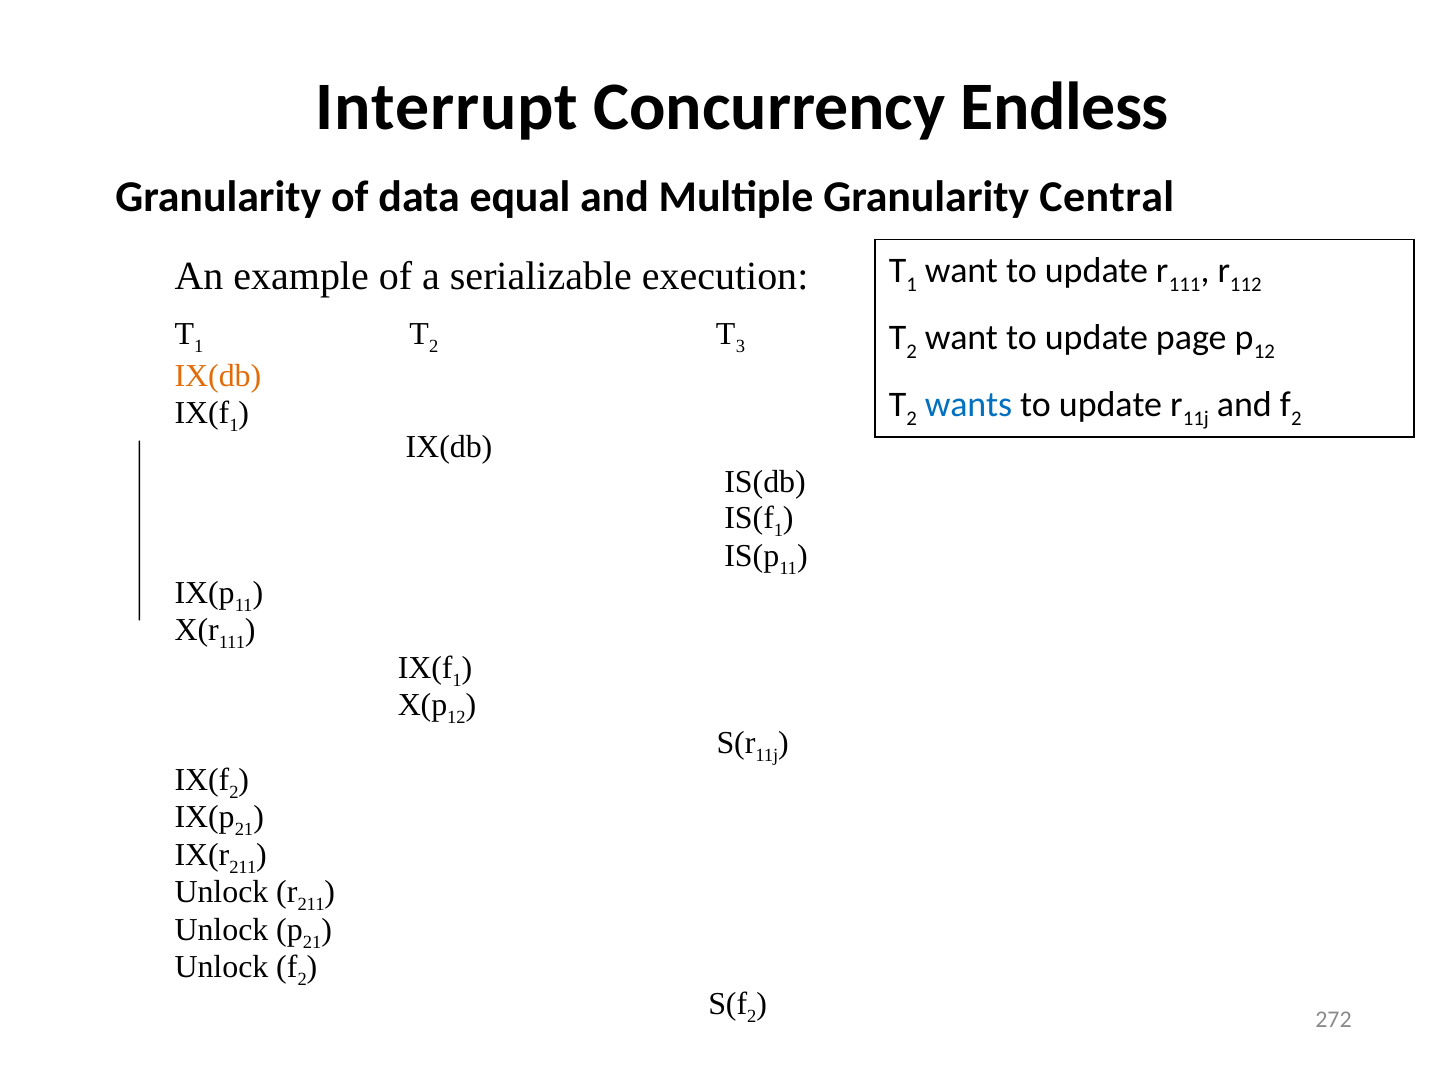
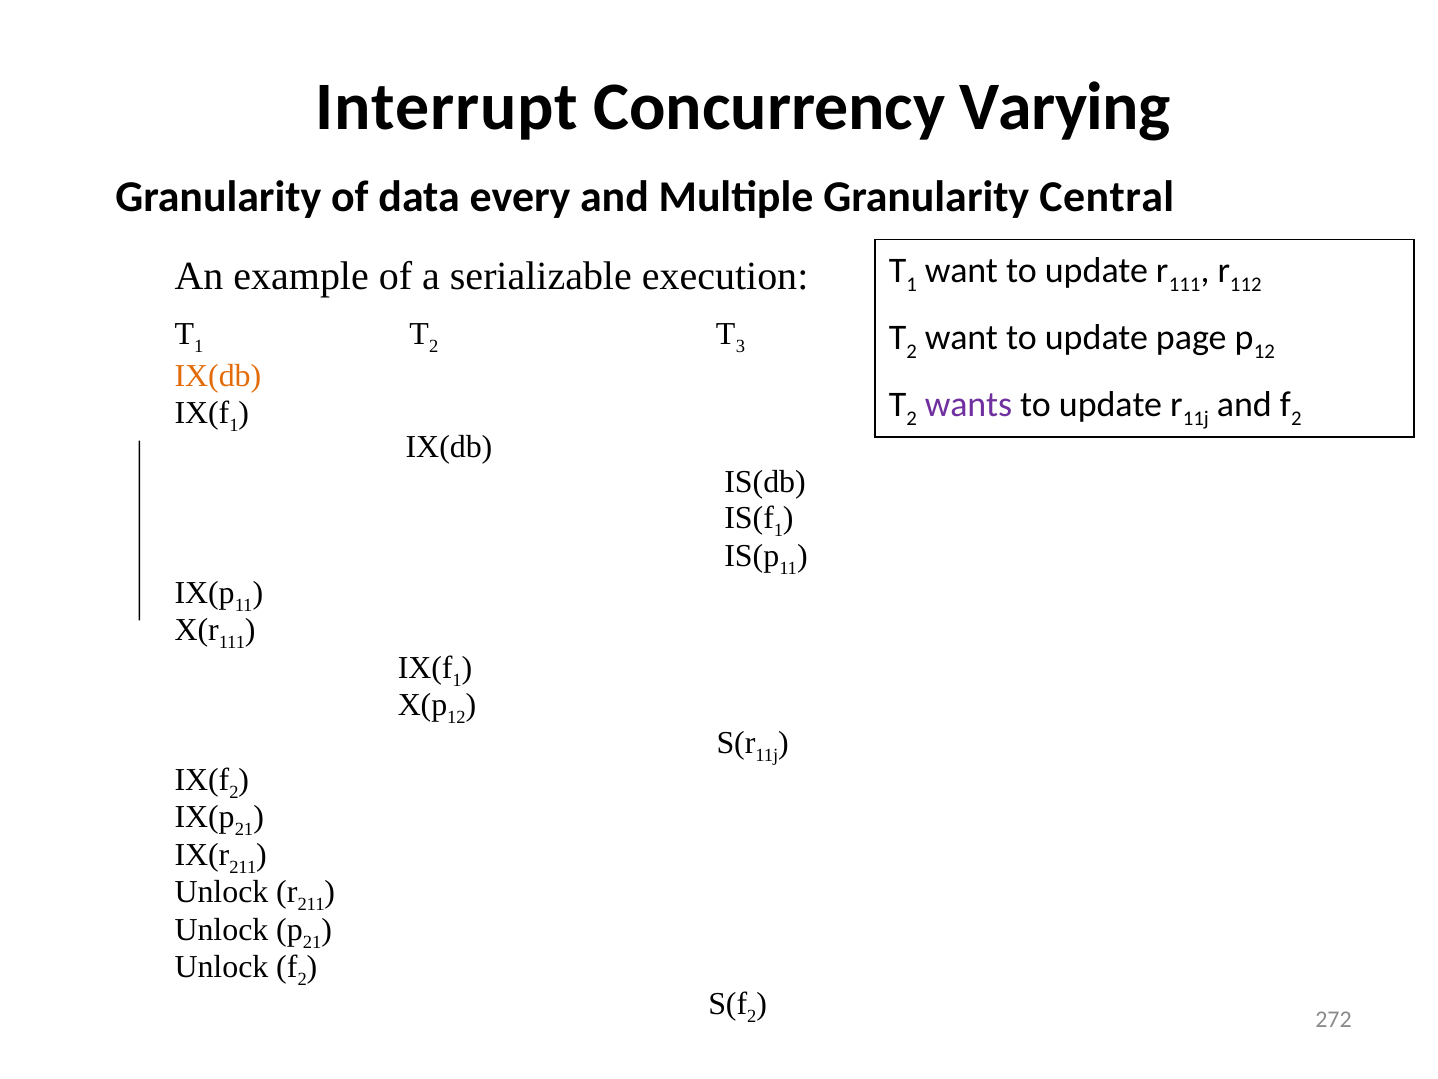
Endless: Endless -> Varying (1065, 107)
equal: equal -> every (520, 197)
wants colour: blue -> purple (969, 405)
